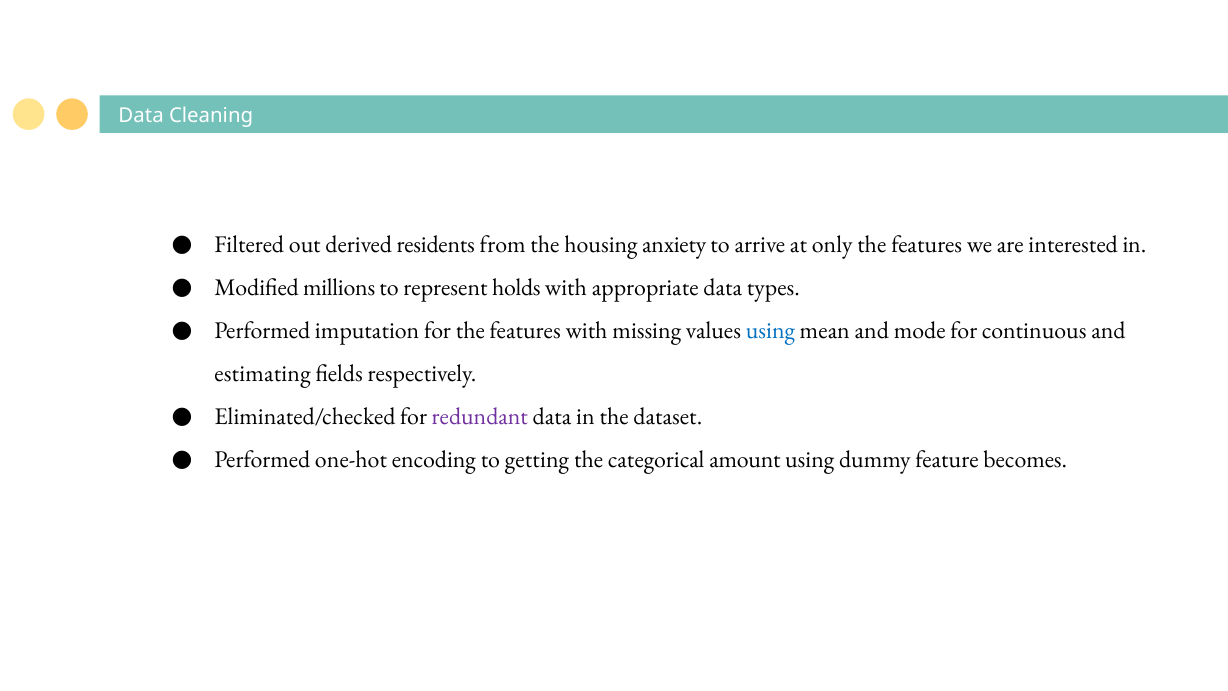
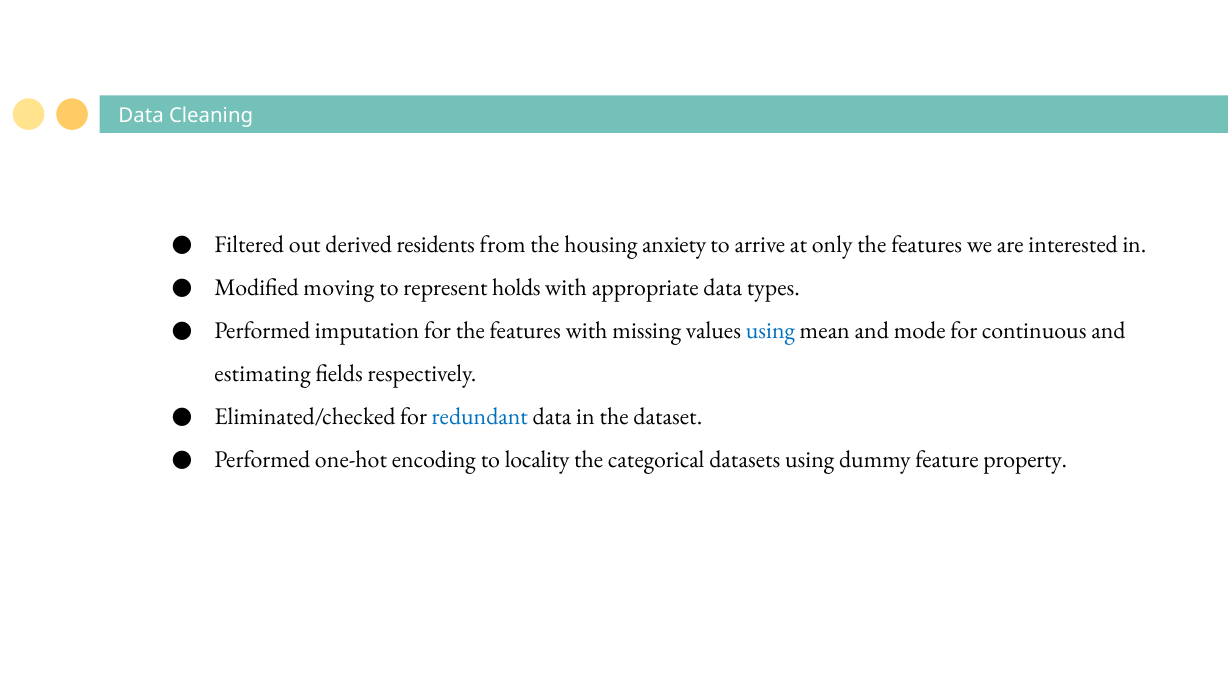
millions: millions -> moving (339, 288)
redundant colour: purple -> blue (480, 416)
getting: getting -> locality (537, 459)
amount: amount -> datasets (745, 459)
becomes: becomes -> property (1025, 459)
